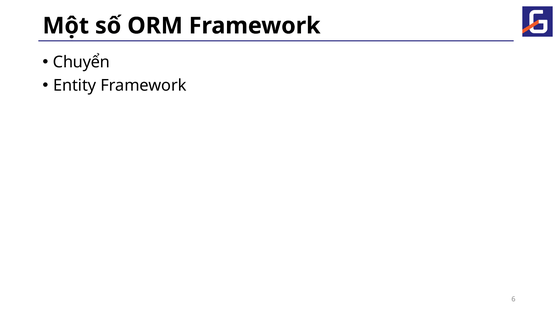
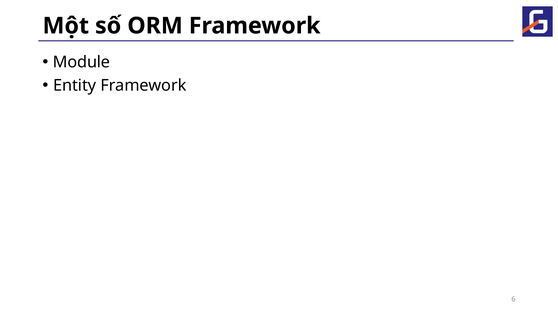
Chuyển: Chuyển -> Module (81, 62)
